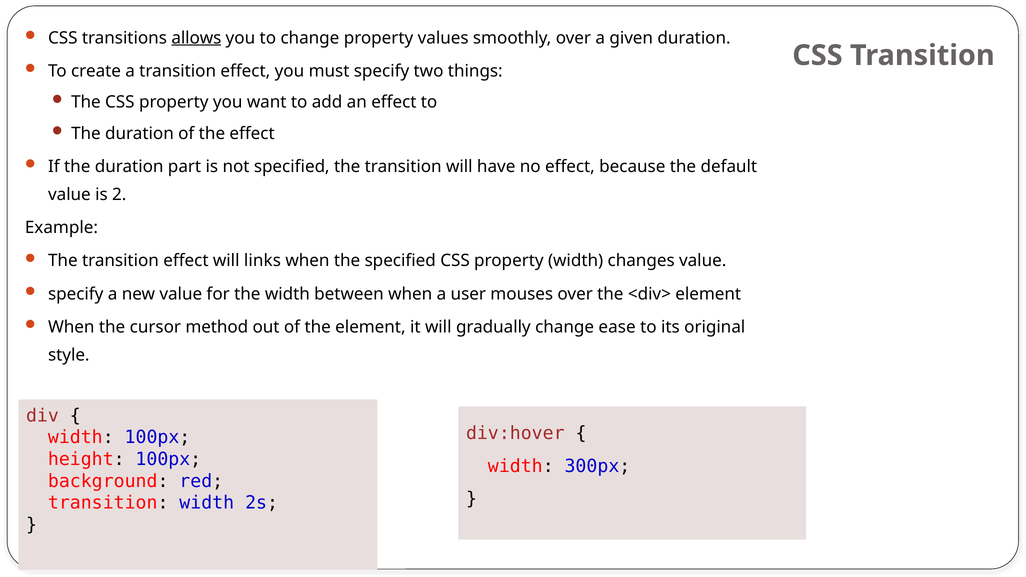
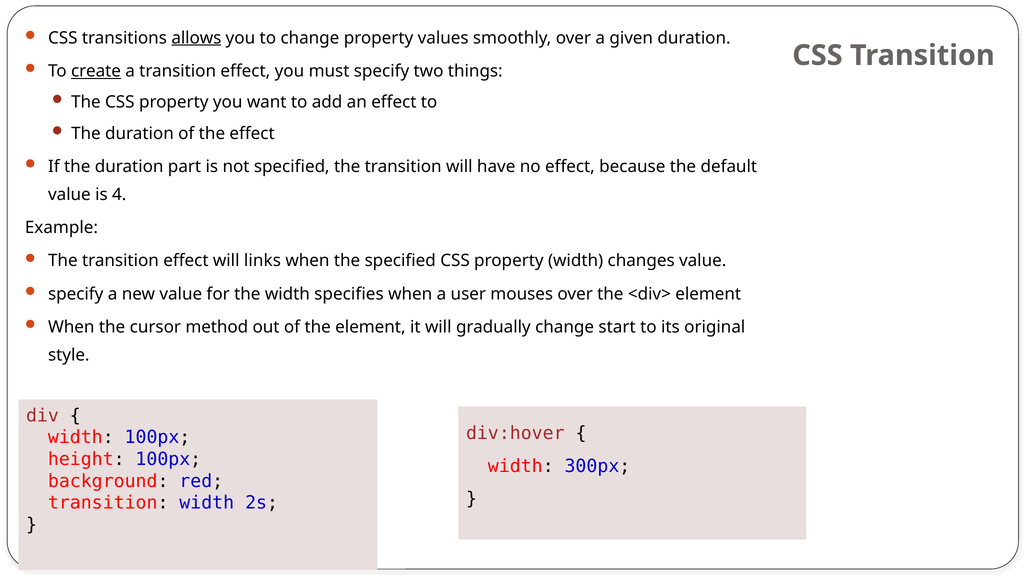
create underline: none -> present (96, 71)
2: 2 -> 4 (119, 194)
between: between -> specifies (349, 294)
ease: ease -> start (617, 327)
